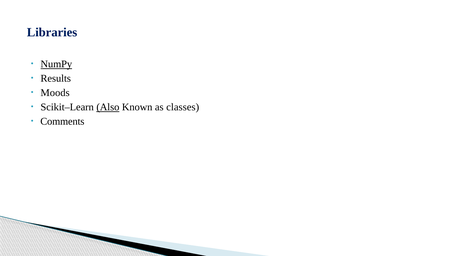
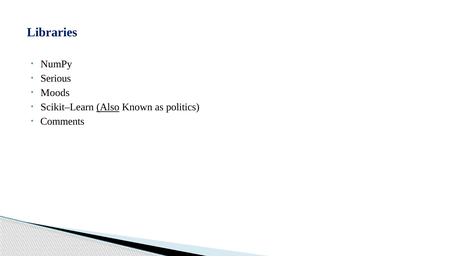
NumPy underline: present -> none (56, 64)
Results: Results -> Serious (56, 79)
classes: classes -> politics (183, 107)
